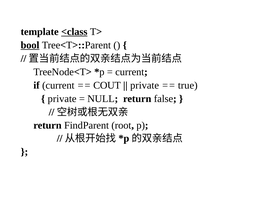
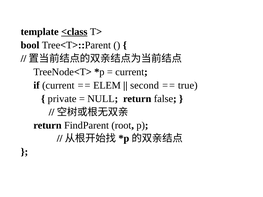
bool underline: present -> none (30, 45)
COUT: COUT -> ELEM (107, 85)
private: private -> second (145, 85)
